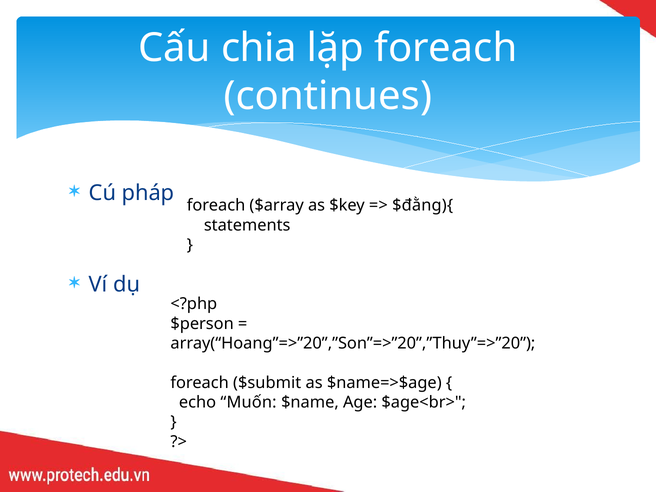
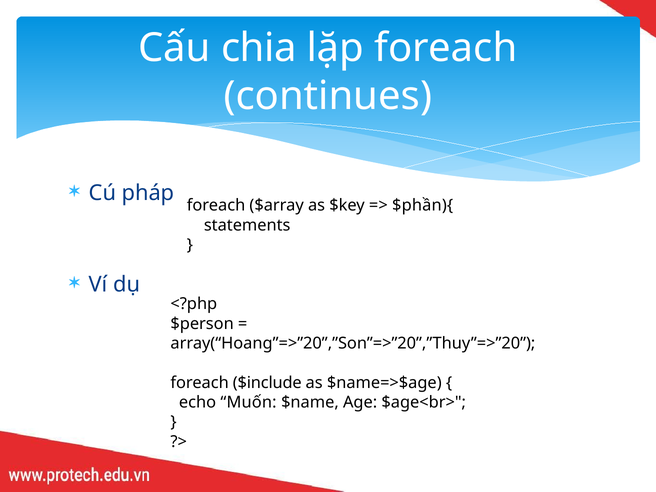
$đằng){: $đằng){ -> $phần){ (423, 206)
$submit: $submit -> $include (267, 383)
